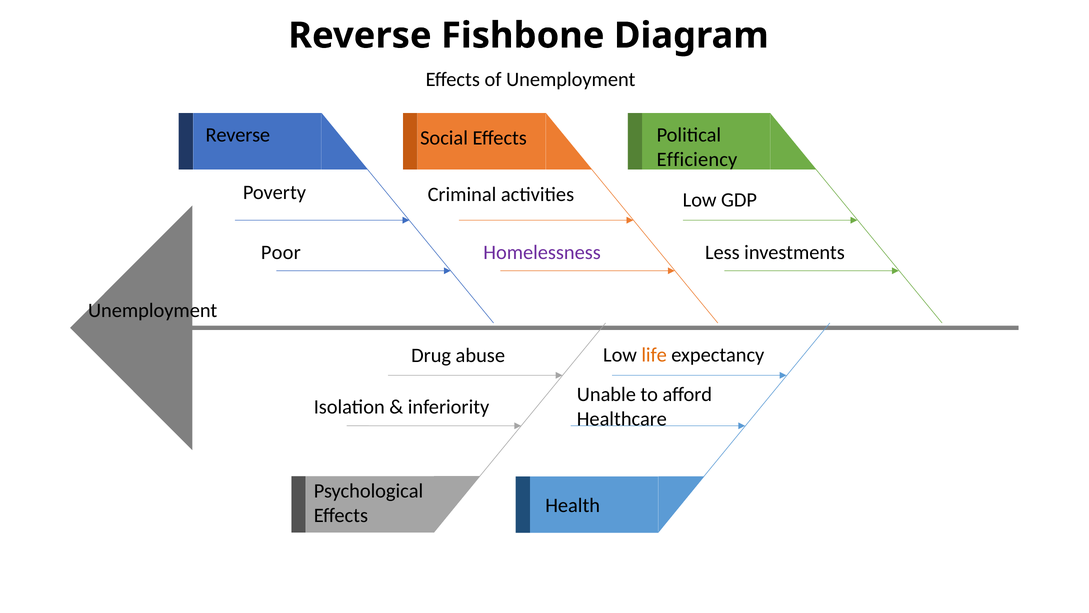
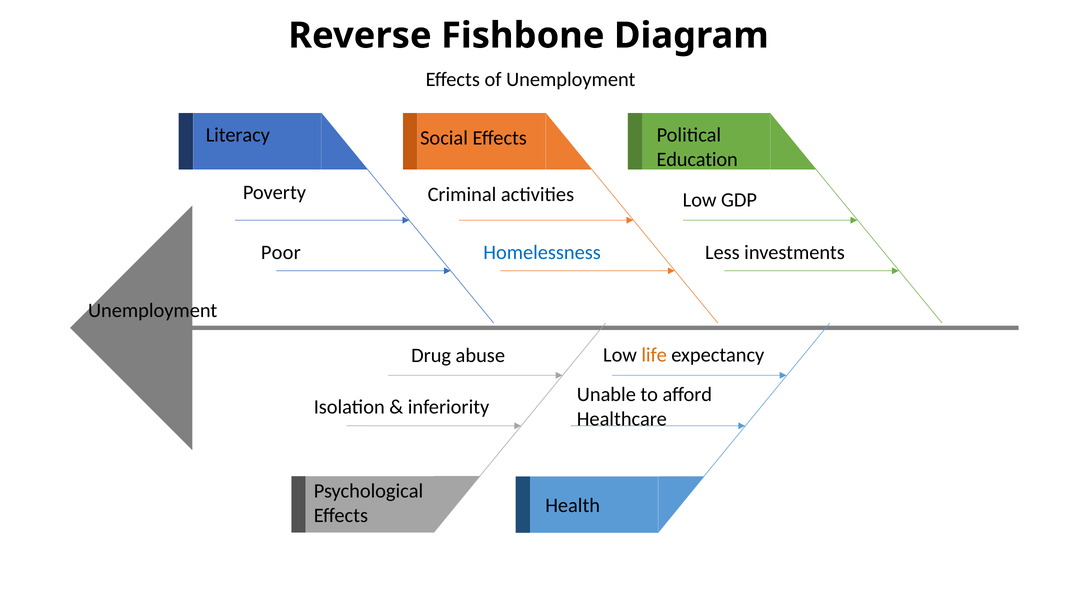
Reverse: Reverse -> Literacy (238, 135)
Efficiency: Efficiency -> Education (697, 159)
Homelessness colour: purple -> blue (542, 252)
